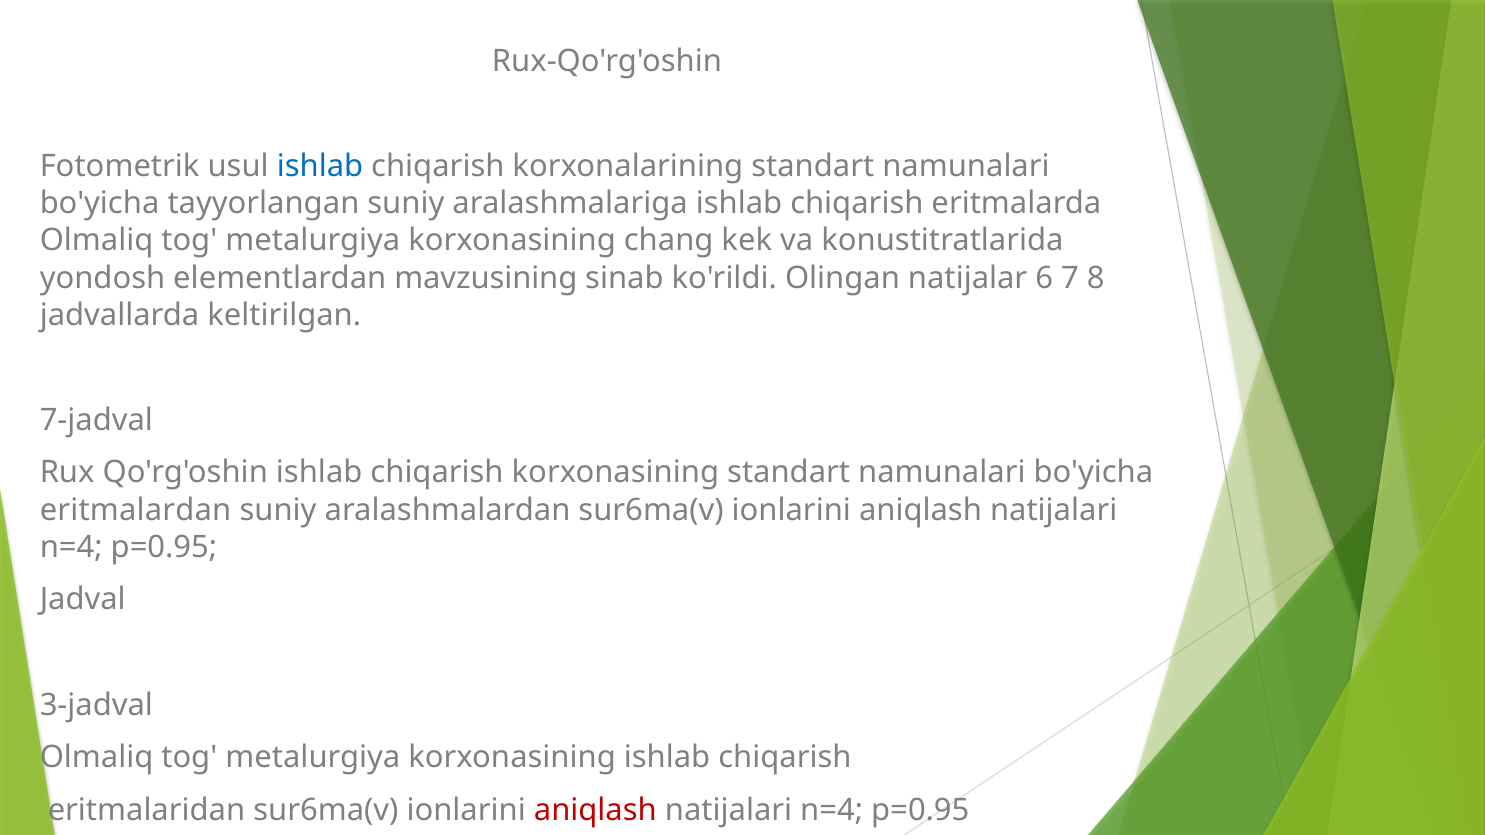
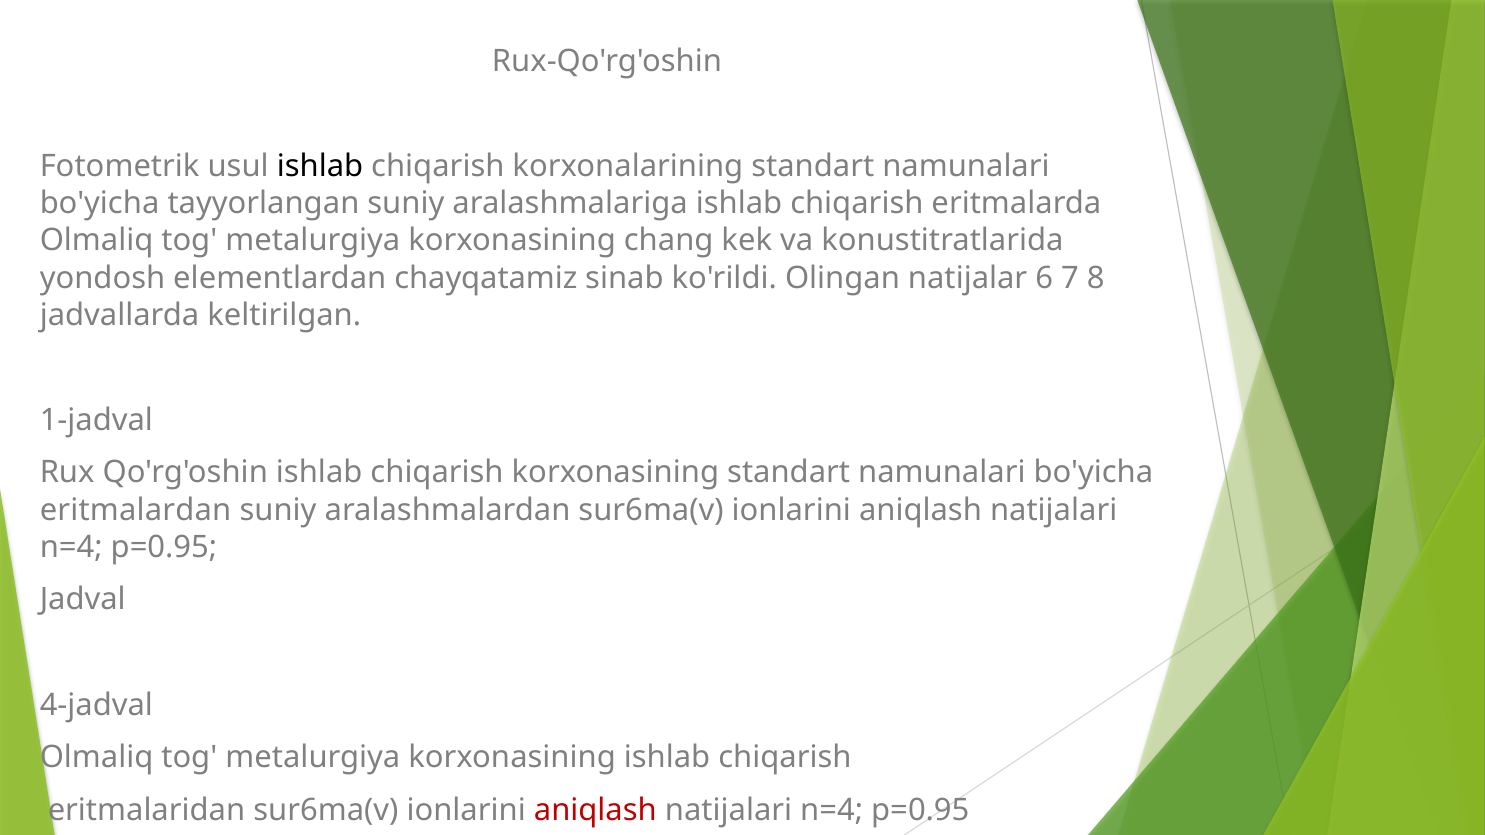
ishlab colour: blue -> black (320, 167)
mavzusining: mavzusining -> chayqatamiz (486, 278)
7-jadval: 7-jadval -> 1-jadval (96, 420)
3-jadval: 3-jadval -> 4-jadval (96, 705)
